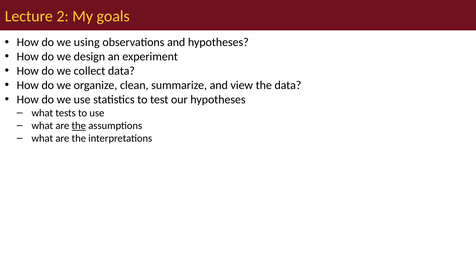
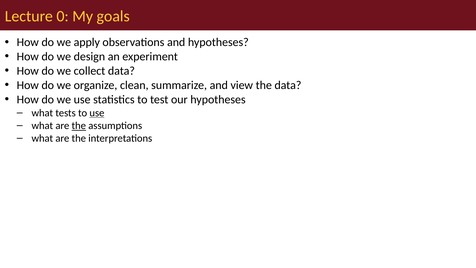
2: 2 -> 0 (63, 16)
using: using -> apply (87, 42)
use underline: none -> present (97, 113)
